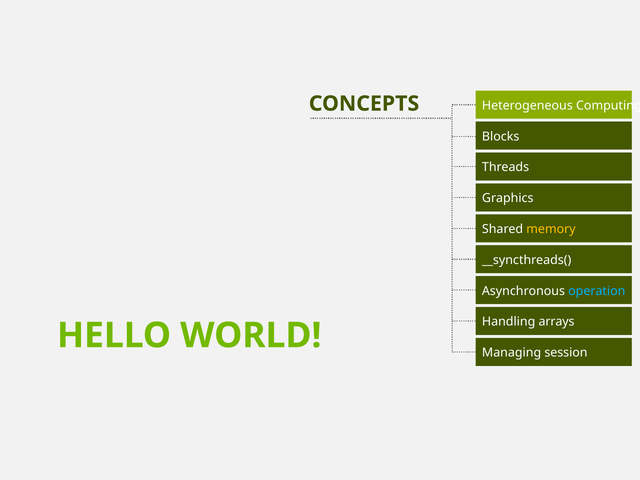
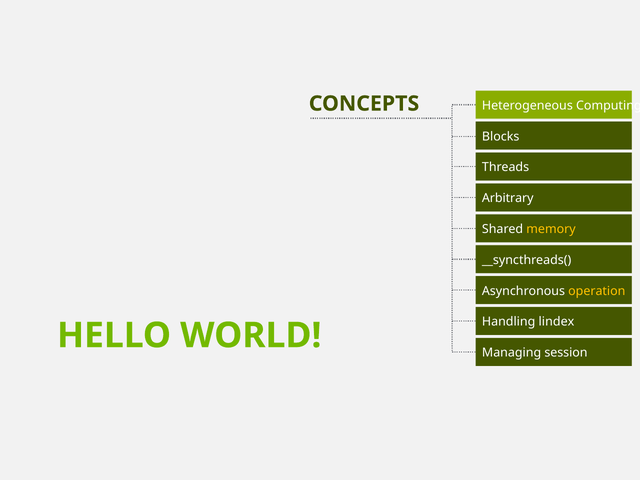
Graphics: Graphics -> Arbitrary (508, 198)
operation colour: light blue -> yellow (597, 291)
arrays: arrays -> lindex (556, 322)
